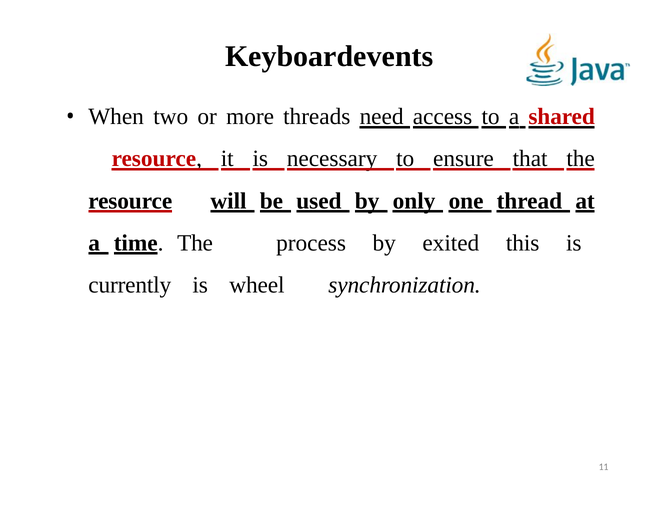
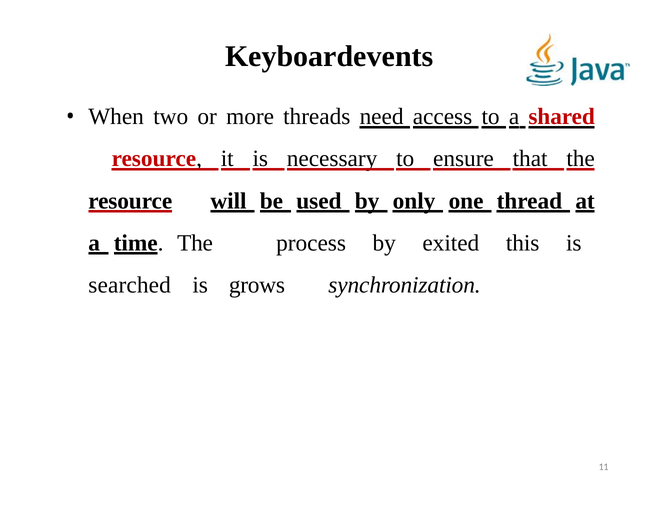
currently: currently -> searched (130, 285)
wheel: wheel -> grows (257, 285)
